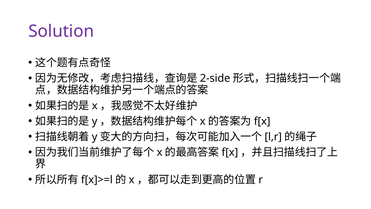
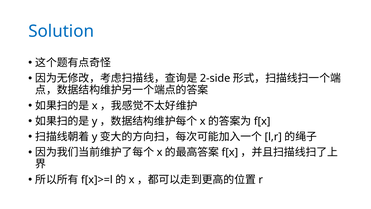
Solution colour: purple -> blue (61, 31)
